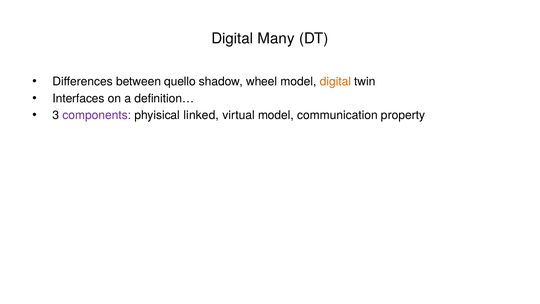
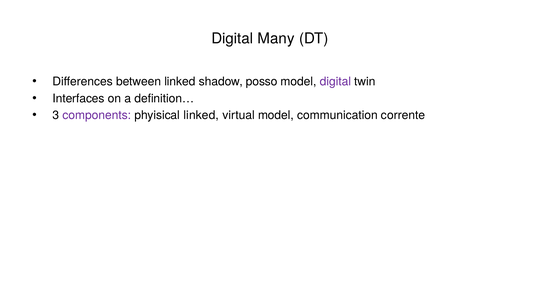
between quello: quello -> linked (180, 82)
wheel: wheel -> posso (262, 82)
digital colour: orange -> purple (335, 82)
property: property -> corrente (403, 115)
